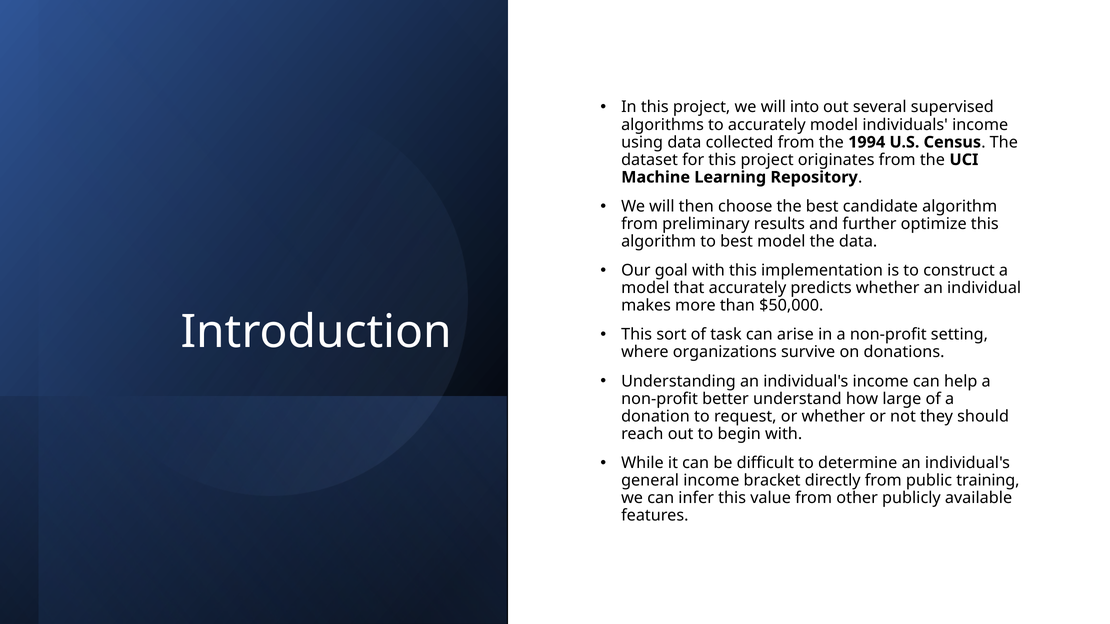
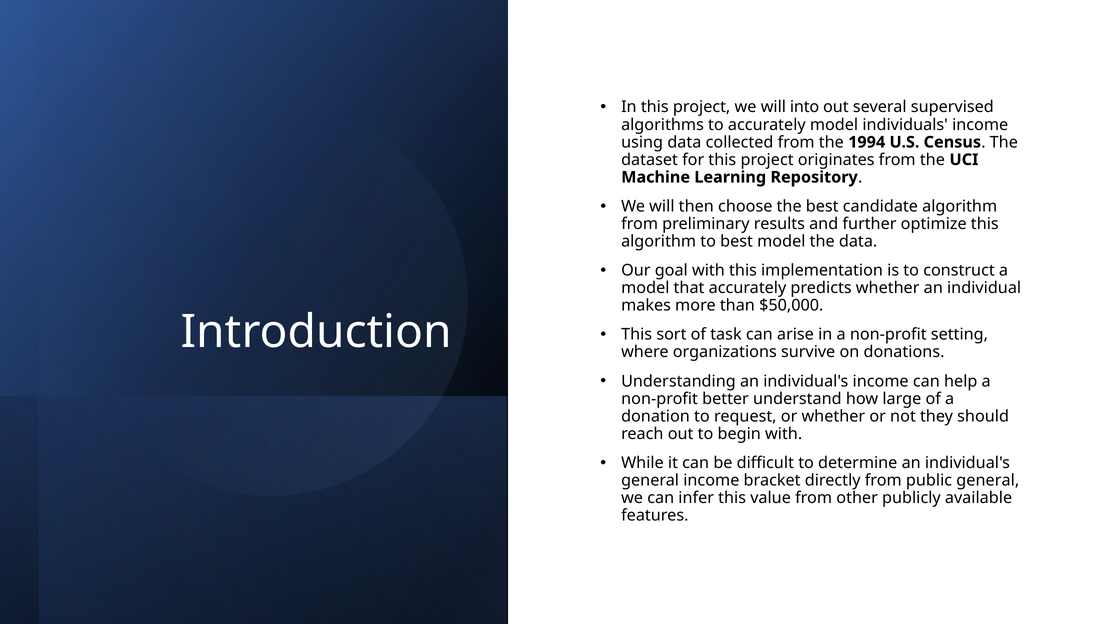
public training: training -> general (988, 481)
